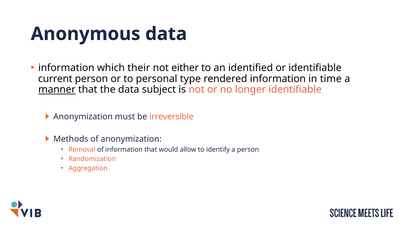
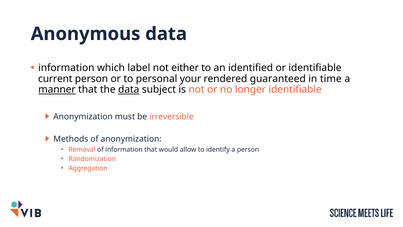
their: their -> label (139, 68)
type: type -> your (191, 79)
rendered information: information -> guaranteed (278, 79)
data underline: none -> present (129, 90)
